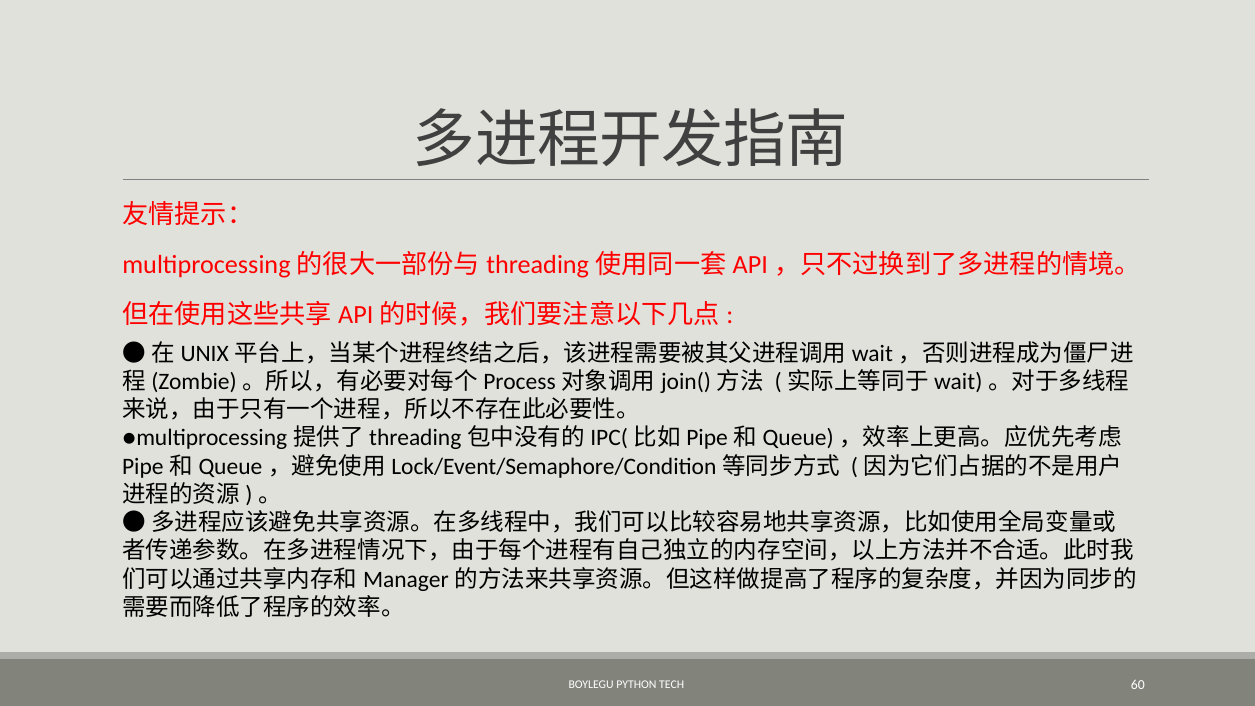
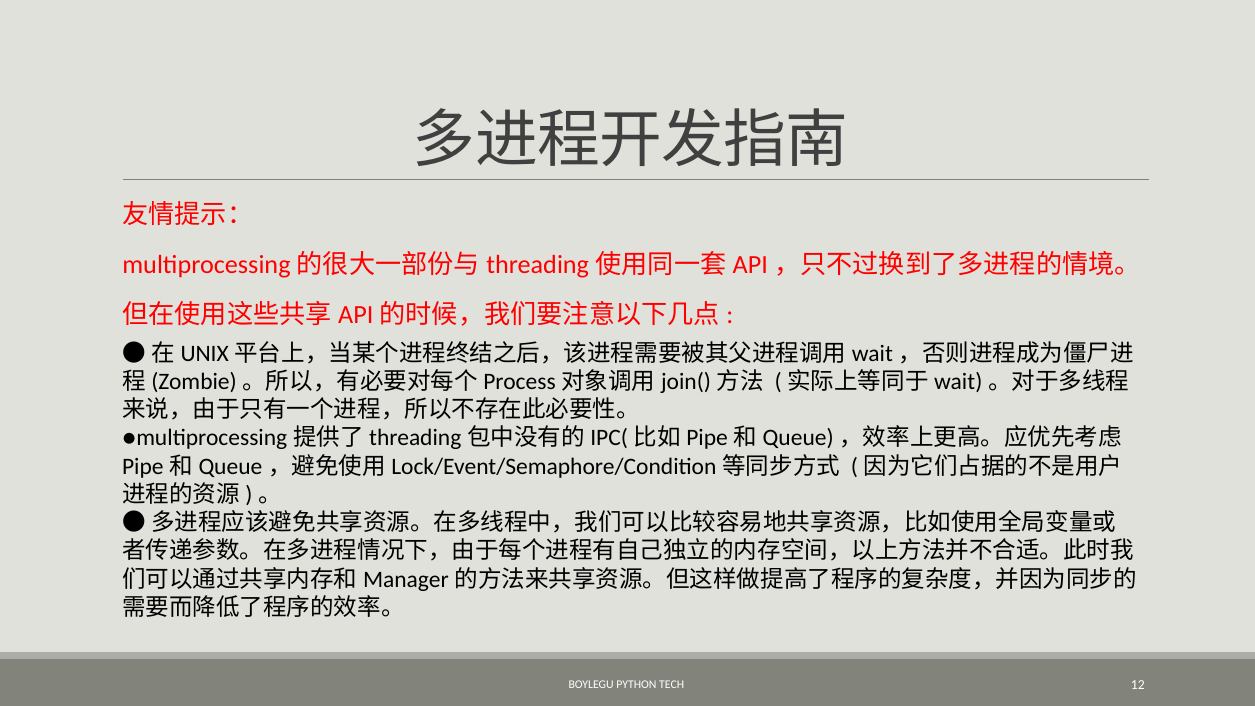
60: 60 -> 12 (1138, 685)
